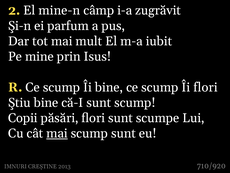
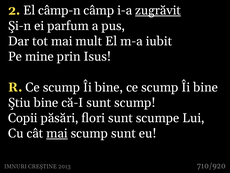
mine-n: mine-n -> câmp-n (59, 10)
zugrăvit underline: none -> present (158, 10)
flori: flori -> bine (206, 87)
